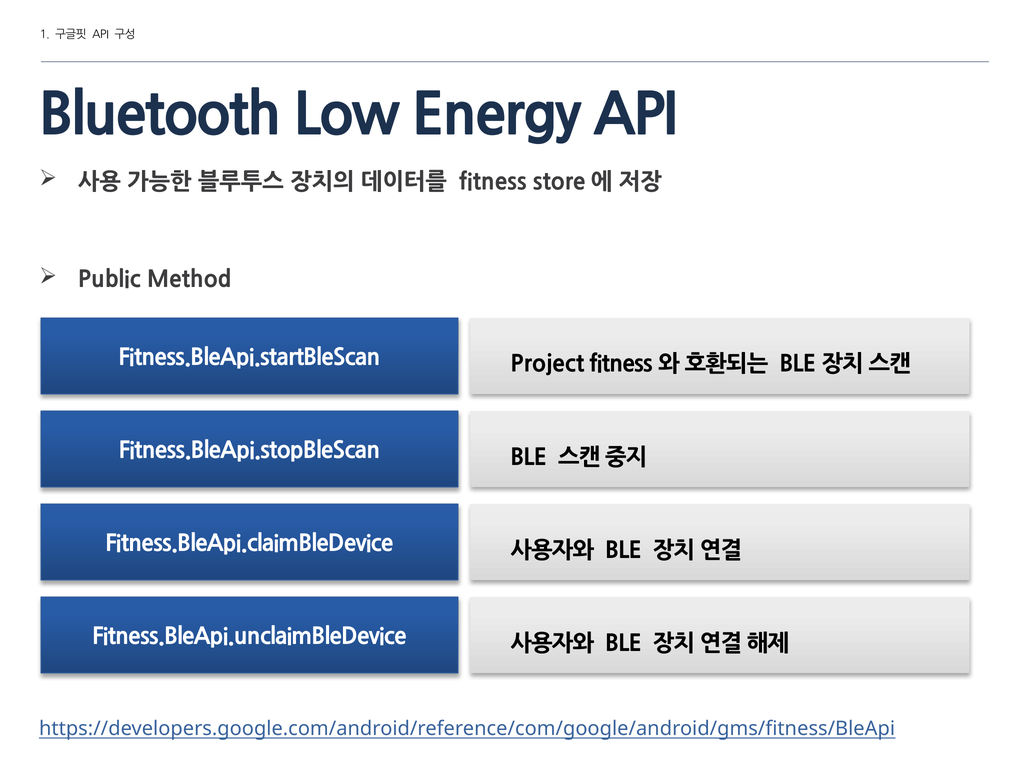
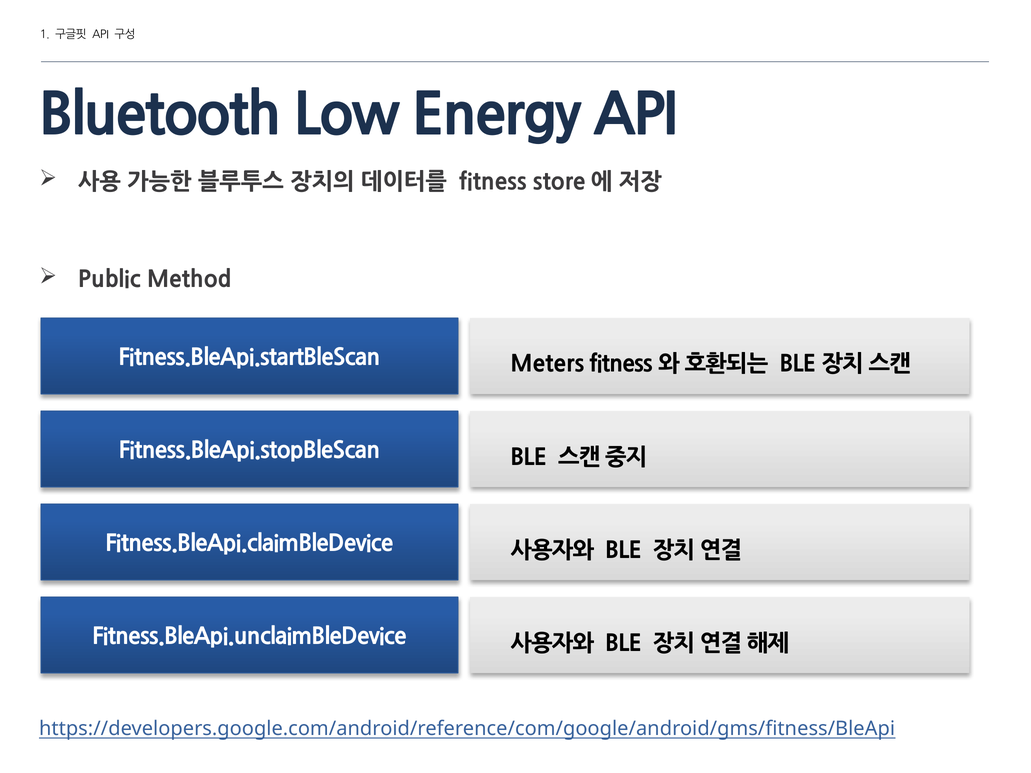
Project: Project -> Meters (547, 364)
